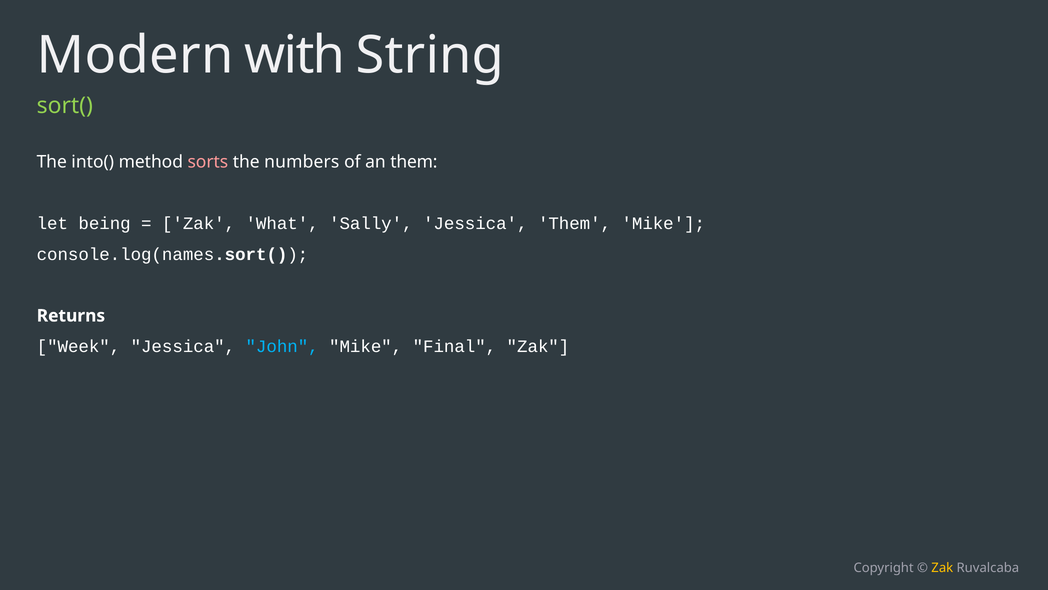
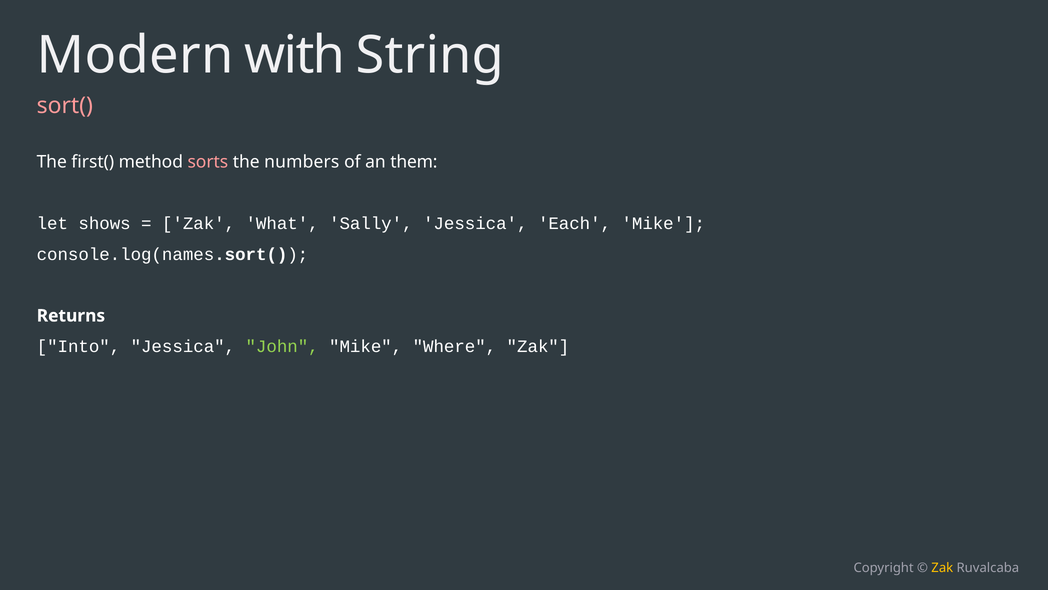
sort( colour: light green -> pink (65, 106)
into(: into( -> first( (93, 162)
being: being -> shows (105, 223)
Jessica Them: Them -> Each (575, 223)
Week: Week -> Into (78, 346)
John colour: light blue -> light green (282, 346)
Final: Final -> Where (454, 346)
